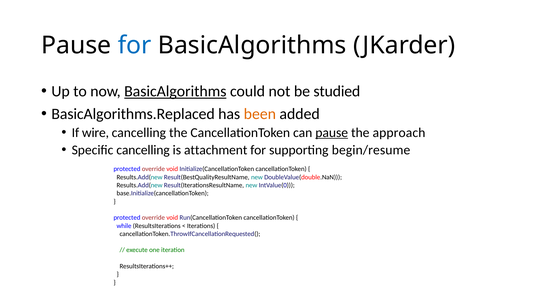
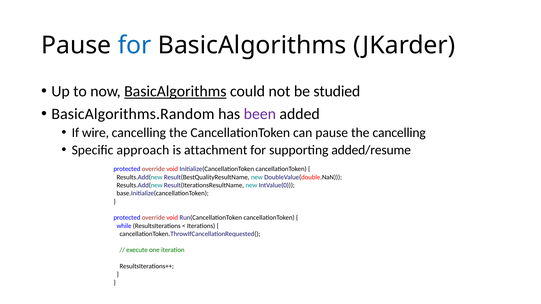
BasicAlgorithms.Replaced: BasicAlgorithms.Replaced -> BasicAlgorithms.Random (133, 114)
been colour: orange -> purple (260, 114)
pause underline: present -> none (332, 133)
the approach: approach -> cancelling (399, 133)
Specific cancelling: cancelling -> approach (143, 150)
begin/resume: begin/resume -> added/resume (371, 150)
